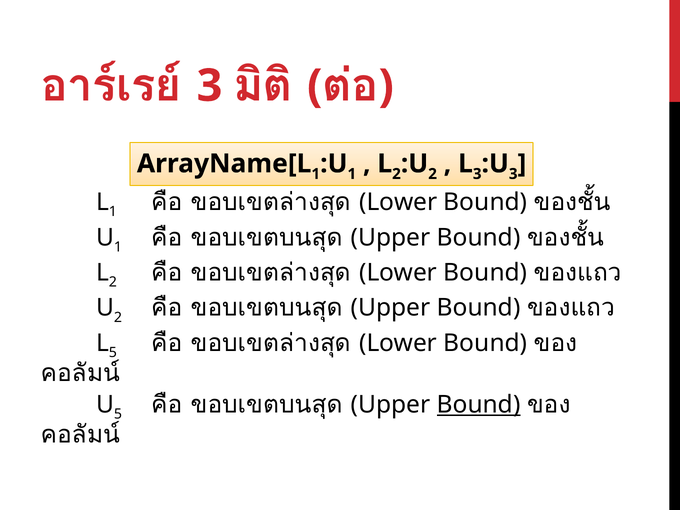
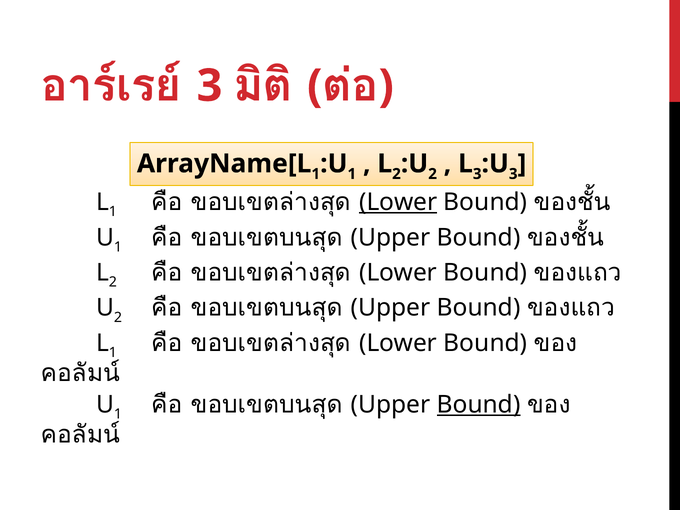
Lower underline: none -> present (398, 202)
5: 5 -> 1 (113, 353)
5: 5 -> 1 (118, 414)
